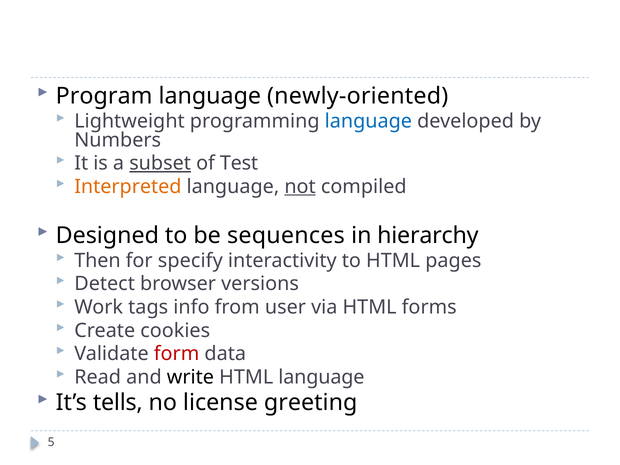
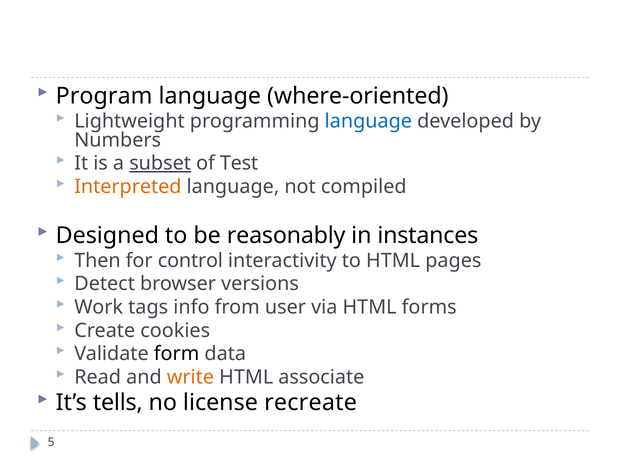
newly-oriented: newly-oriented -> where-oriented (358, 96)
not underline: present -> none (300, 187)
sequences: sequences -> reasonably (286, 236)
hierarchy: hierarchy -> instances (428, 236)
specify: specify -> control (190, 261)
form colour: red -> black (177, 354)
write colour: black -> orange (190, 377)
HTML language: language -> associate (321, 377)
greeting: greeting -> recreate (311, 403)
